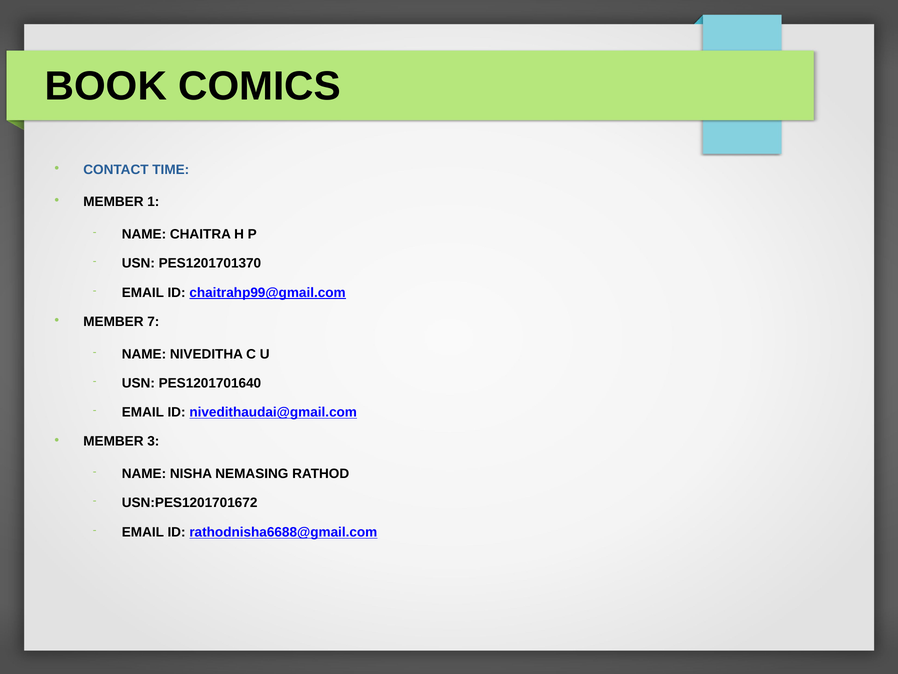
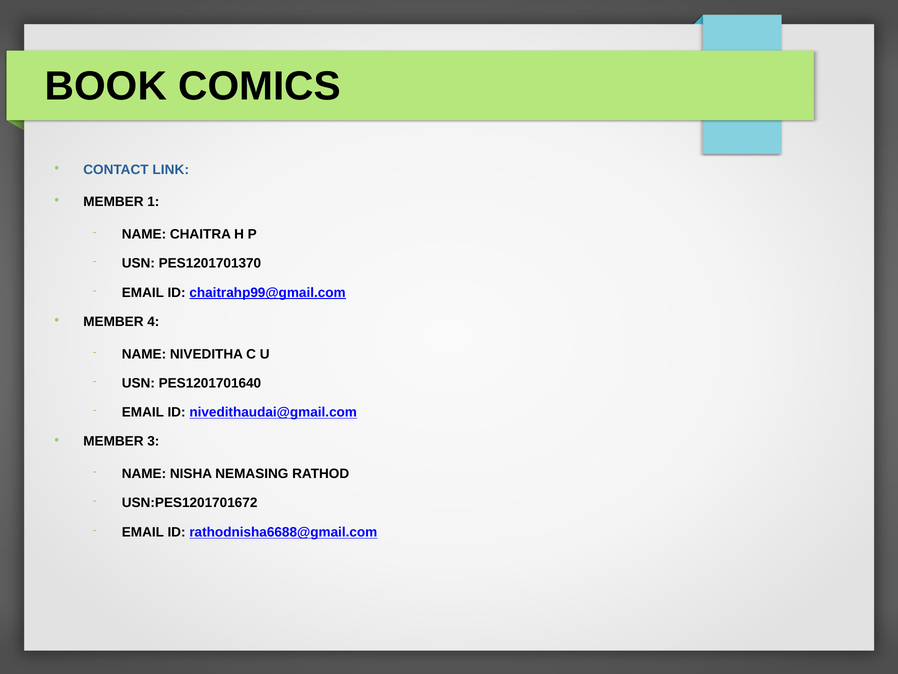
TIME: TIME -> LINK (171, 169)
7: 7 -> 4 (153, 321)
